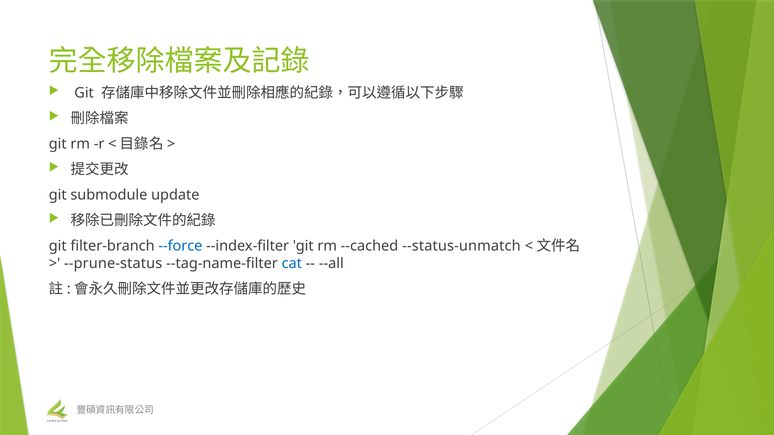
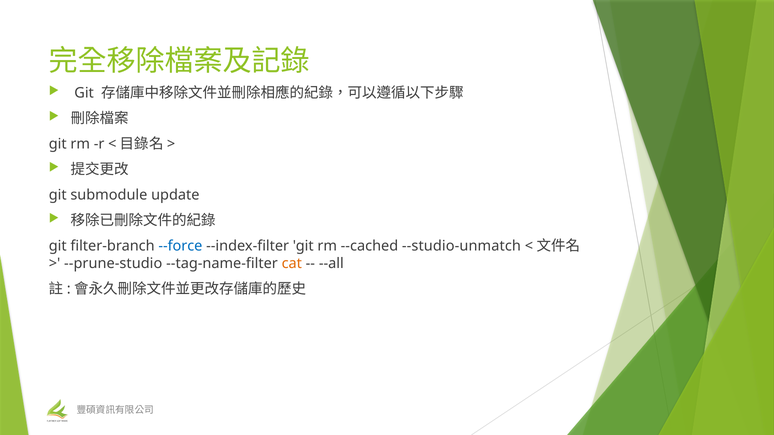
--status-unmatch: --status-unmatch -> --studio-unmatch (461, 246)
--prune-status: --prune-status -> --prune-studio (113, 264)
cat colour: blue -> orange (292, 264)
